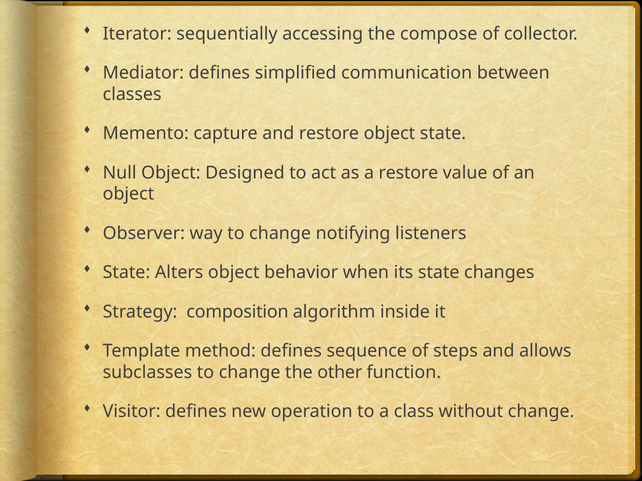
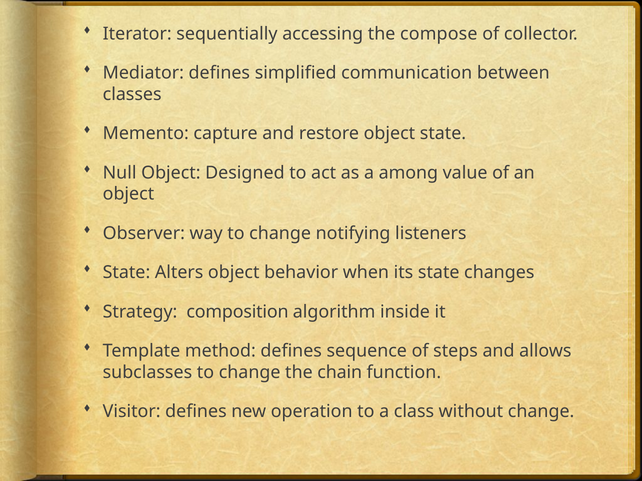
a restore: restore -> among (408, 173)
other: other -> chain (340, 373)
